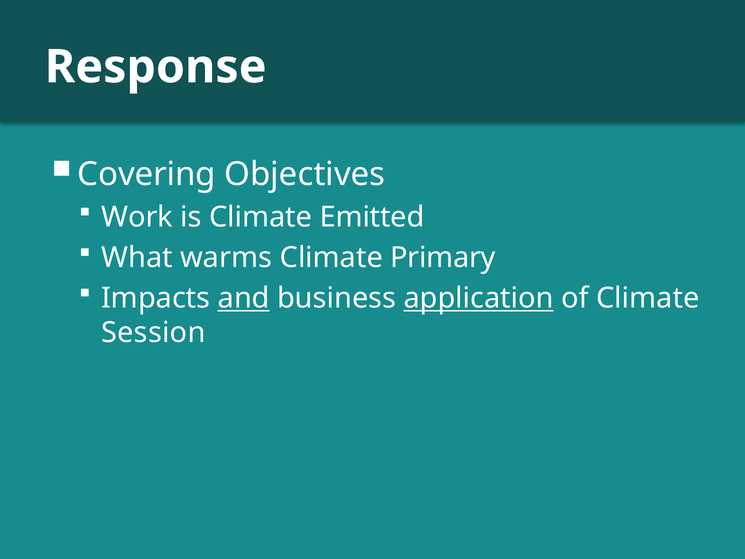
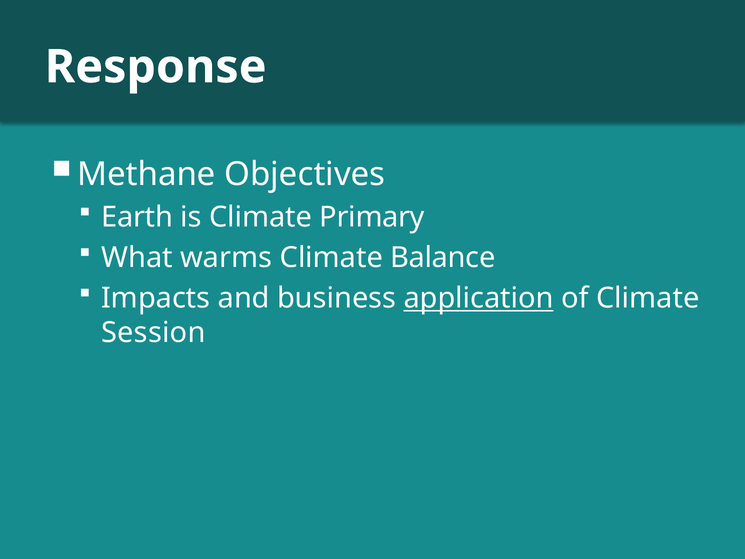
Covering: Covering -> Methane (147, 174)
Work: Work -> Earth (137, 217)
Emitted: Emitted -> Primary (372, 217)
Primary: Primary -> Balance (443, 258)
and underline: present -> none (244, 298)
